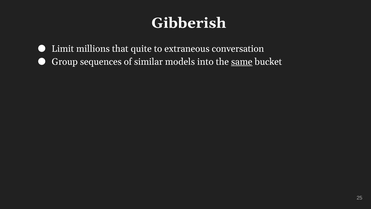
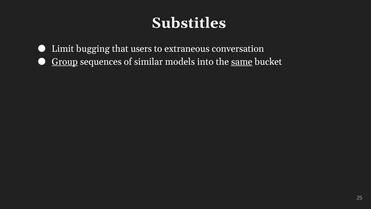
Gibberish: Gibberish -> Substitles (189, 23)
millions: millions -> bugging (93, 49)
quite: quite -> users (141, 49)
Group underline: none -> present (65, 62)
